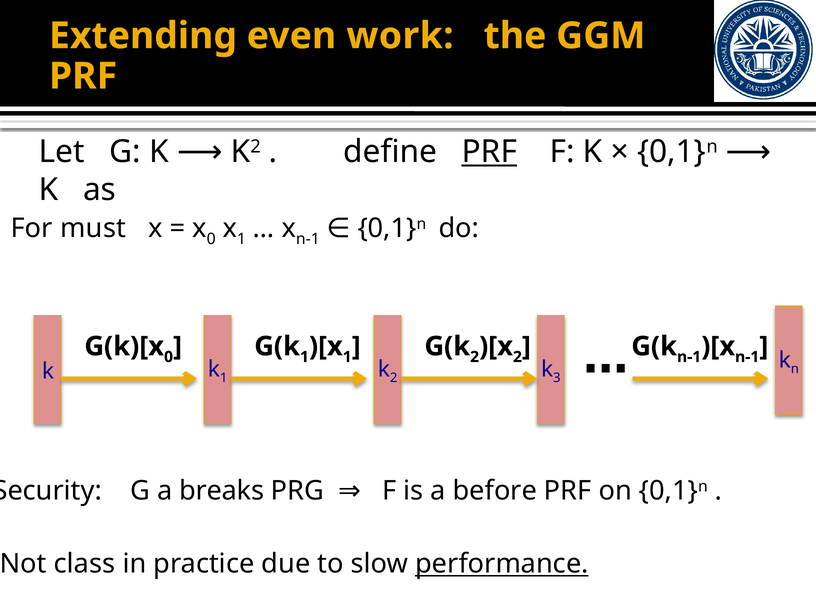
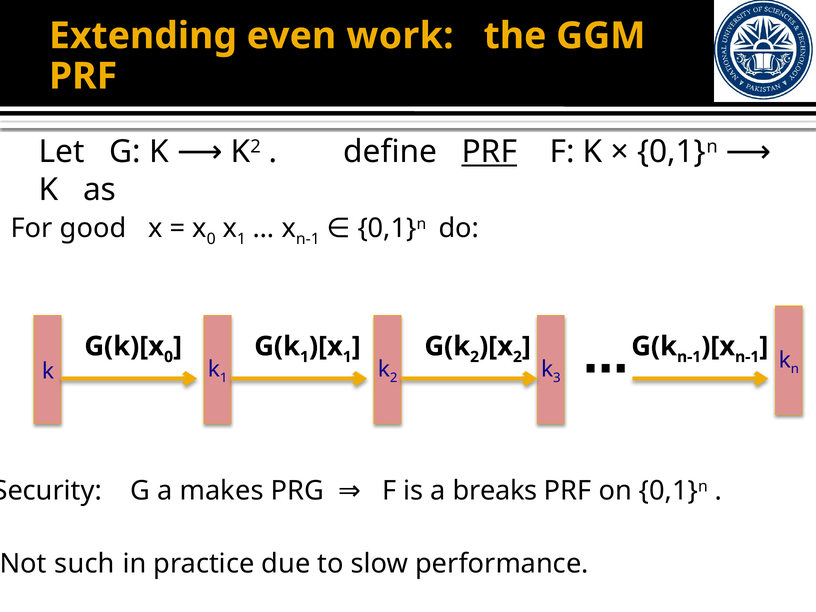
must: must -> good (93, 228)
breaks: breaks -> makes (222, 491)
before: before -> breaks (495, 491)
class: class -> such (84, 564)
performance underline: present -> none (502, 564)
